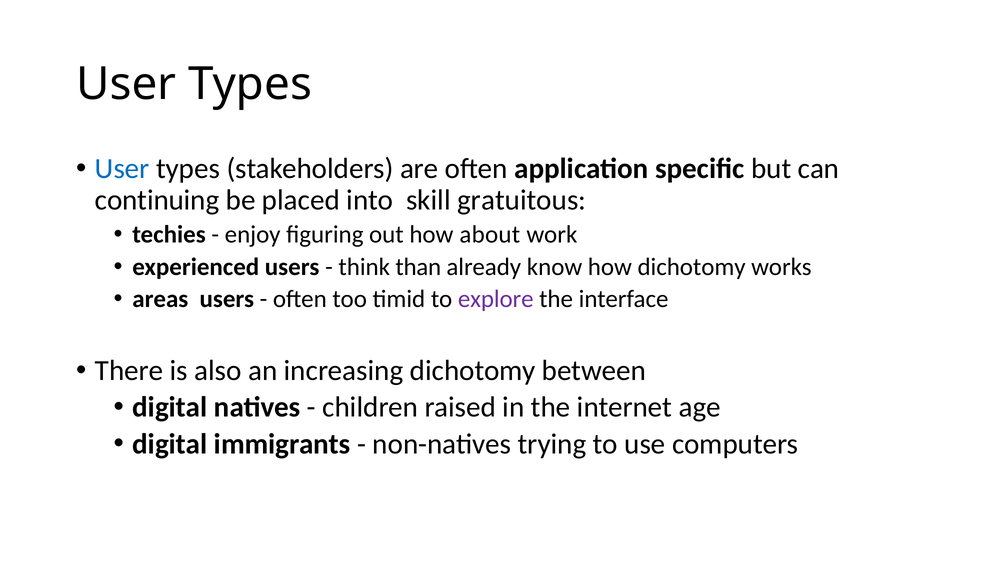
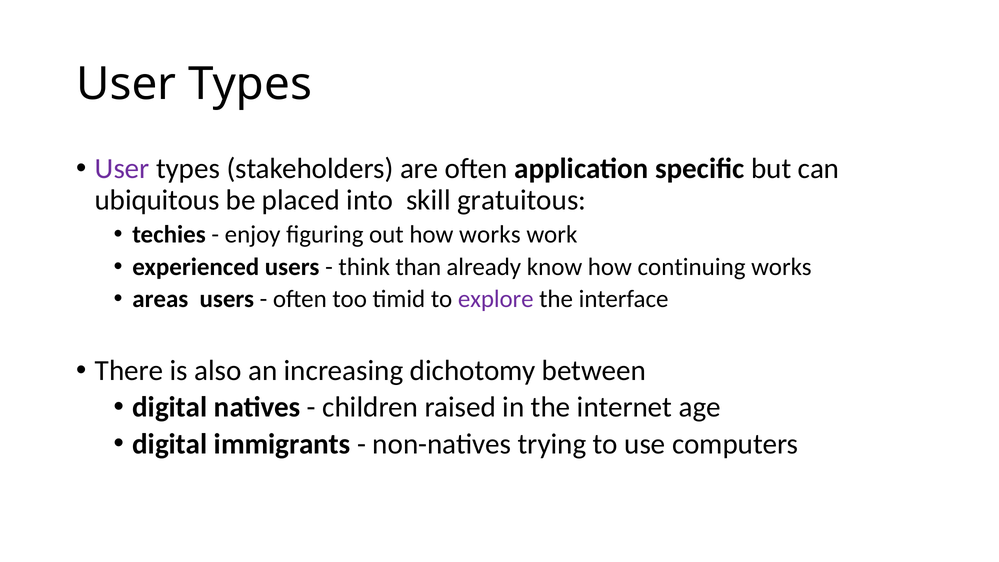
User colour: blue -> purple (122, 169)
continuing: continuing -> ubiquitous (157, 200)
how about: about -> works (490, 235)
how dichotomy: dichotomy -> continuing (692, 267)
